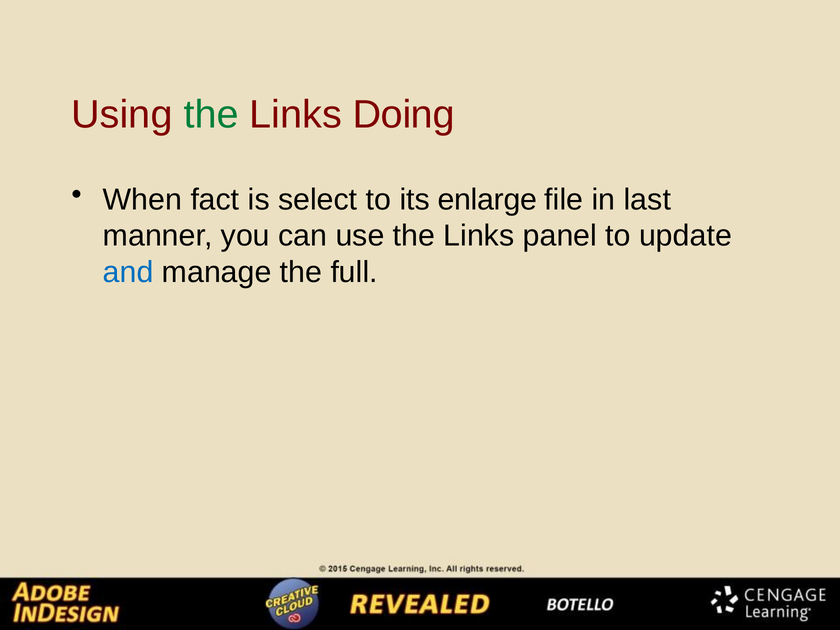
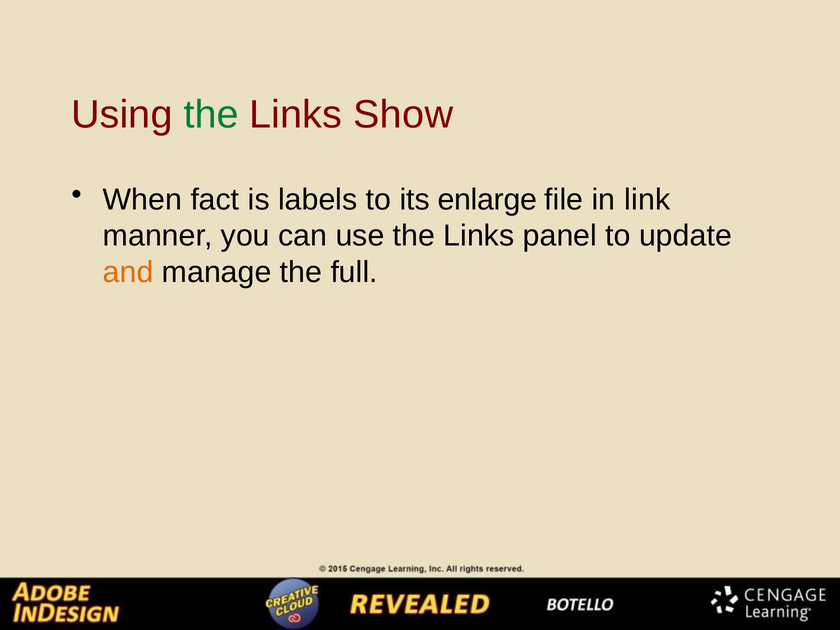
Doing: Doing -> Show (403, 115)
select: select -> labels (318, 200)
last: last -> link (647, 200)
and colour: blue -> orange (128, 272)
